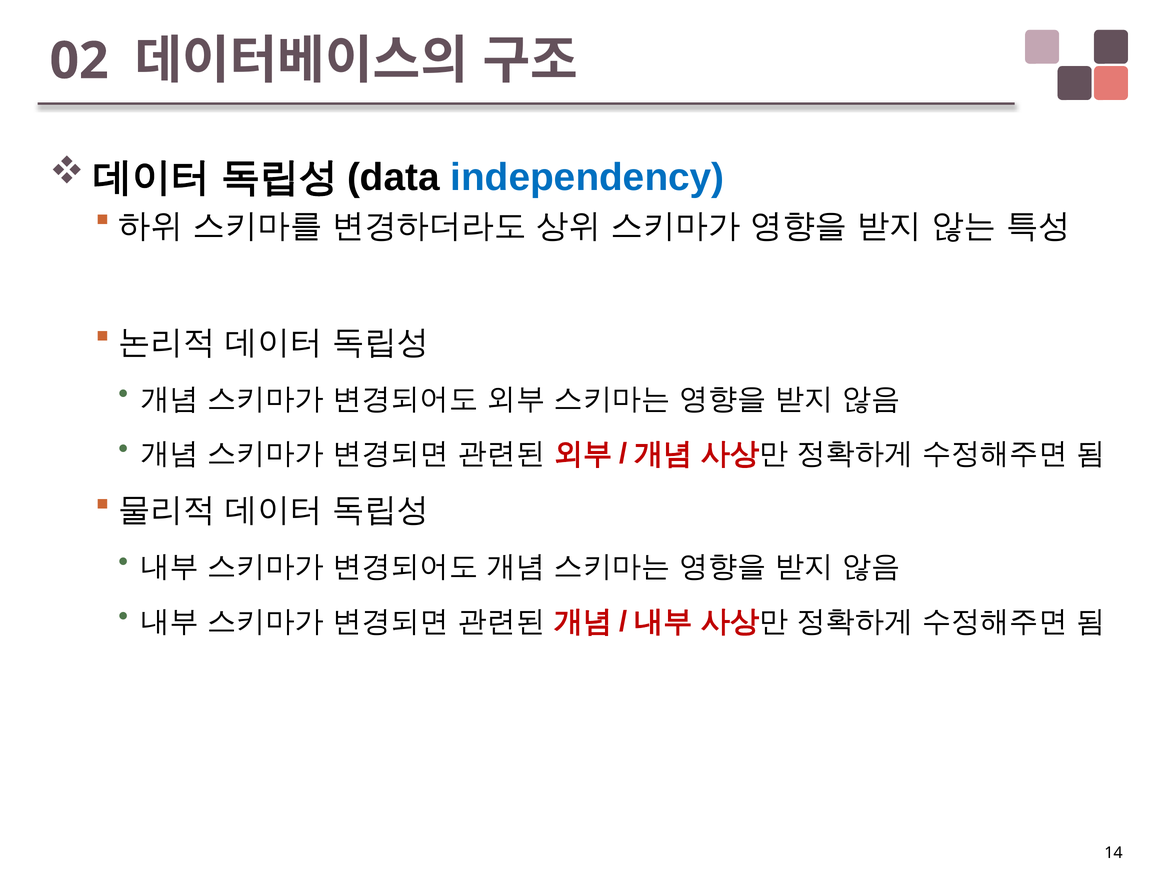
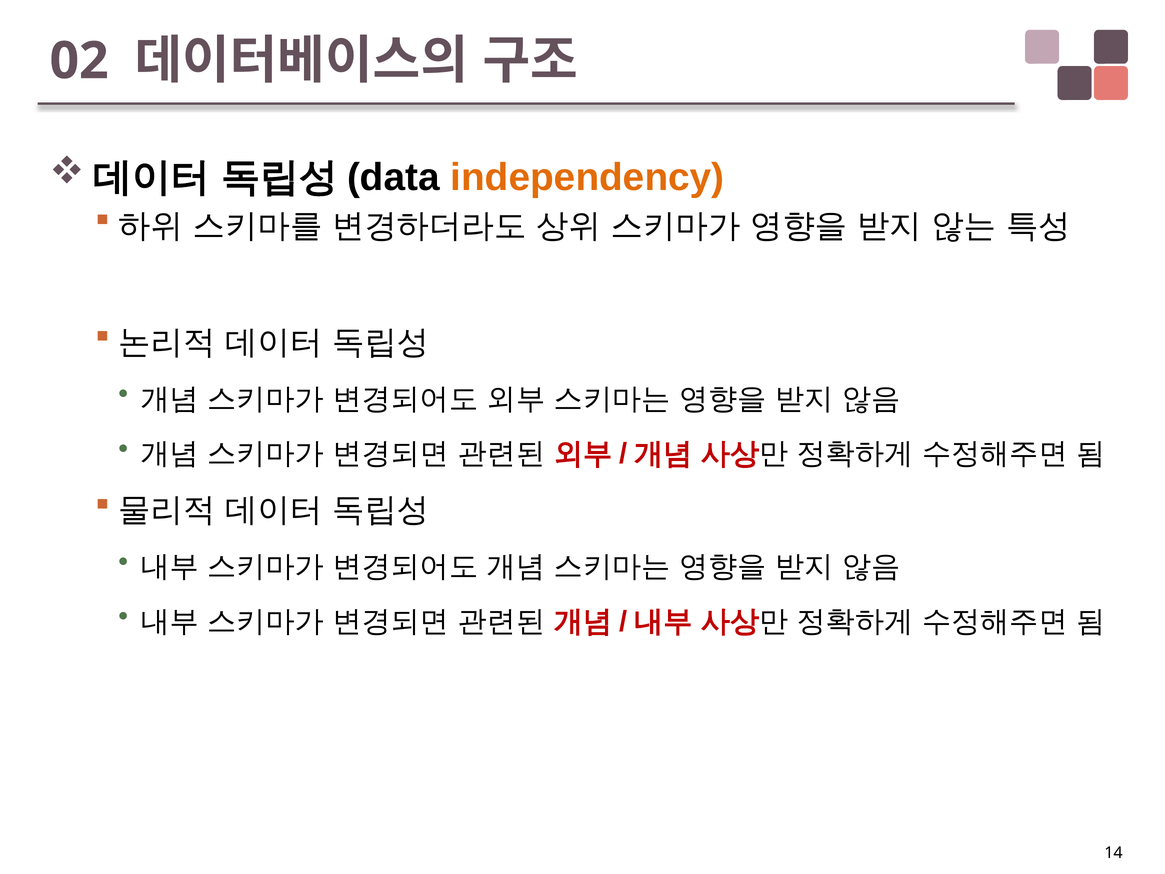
independency colour: blue -> orange (587, 177)
